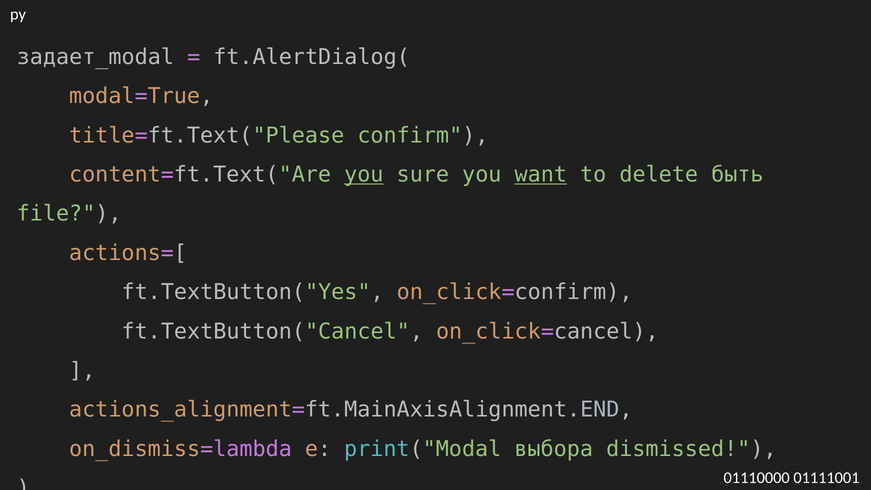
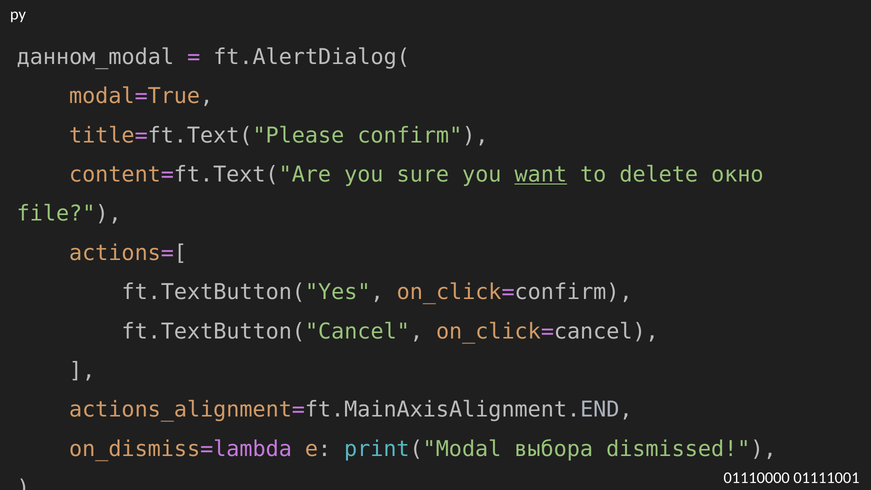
задает_modal: задает_modal -> данном_modal (95, 57)
you underline: present -> none (364, 175)
быть: быть -> окно (737, 175)
